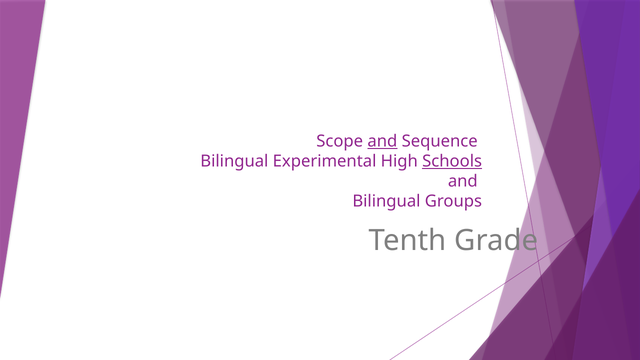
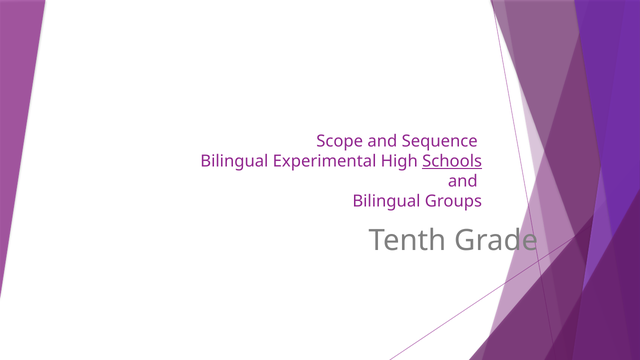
and underline: present -> none (382, 141)
